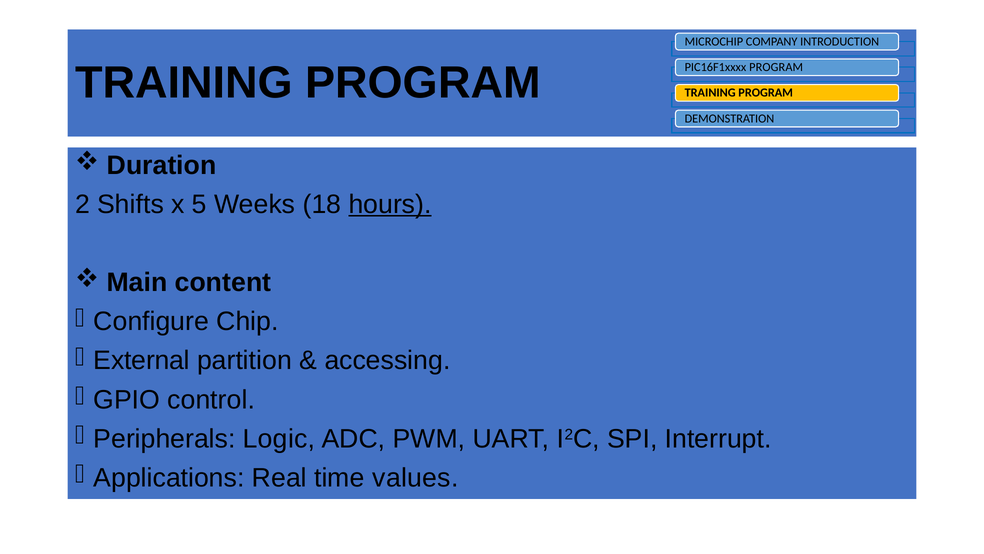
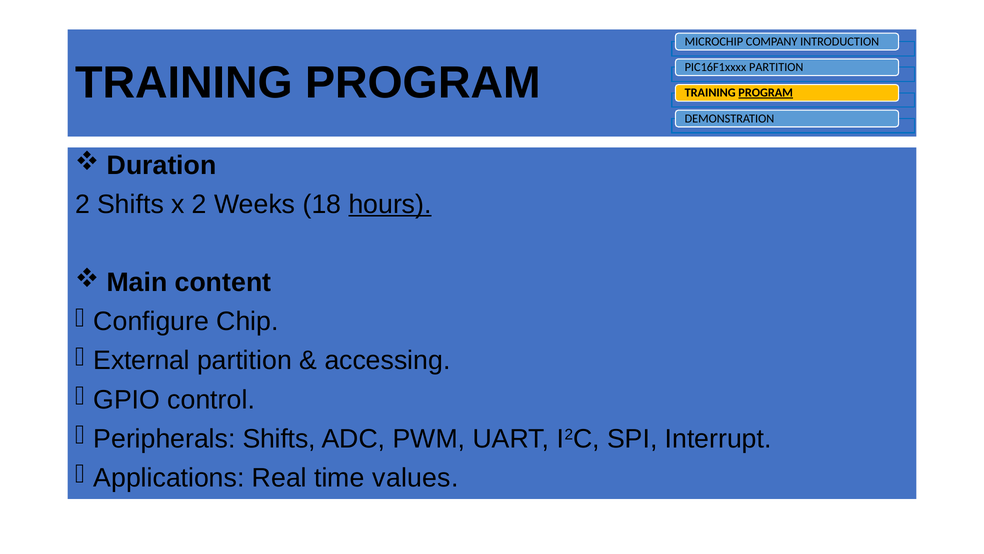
PIC16F1xxxx PROGRAM: PROGRAM -> PARTITION (776, 67)
PROGRAM underline: none -> present (766, 93)
x 5: 5 -> 2 (199, 204)
Peripherals Logic: Logic -> Shifts (279, 438)
